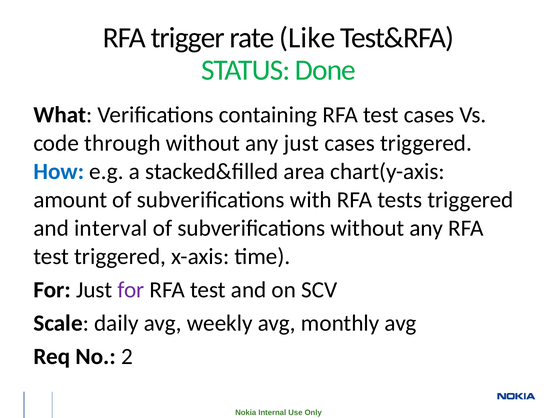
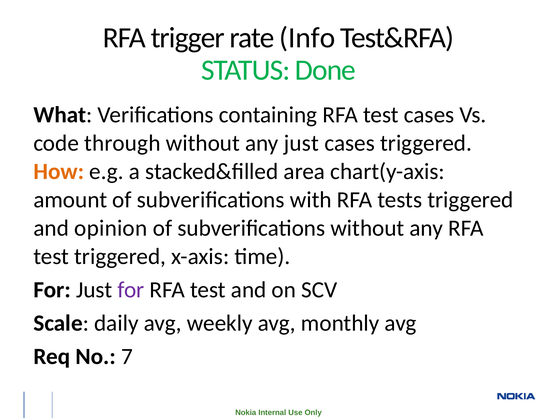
Like: Like -> Info (307, 38)
How colour: blue -> orange (59, 171)
interval: interval -> opinion (111, 228)
2: 2 -> 7 (127, 356)
